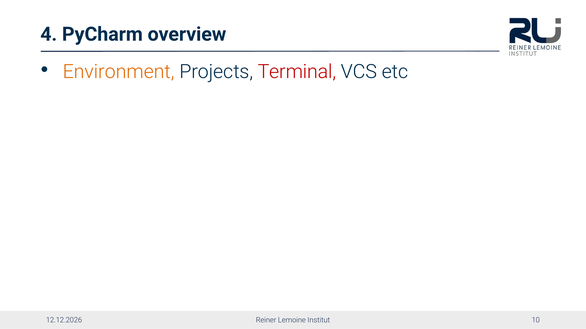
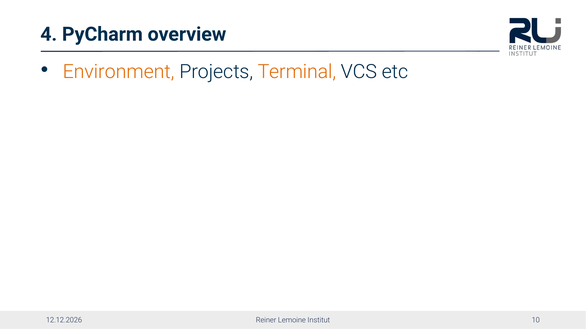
Terminal colour: red -> orange (297, 72)
